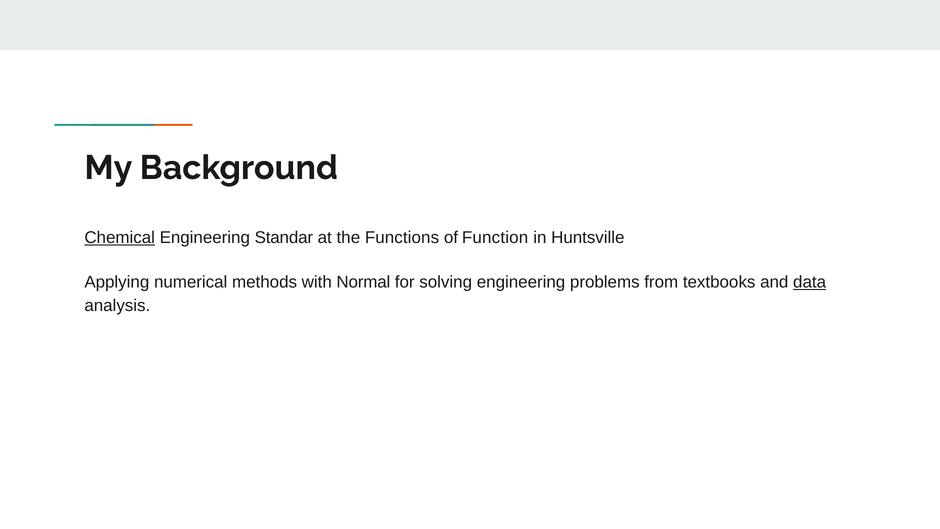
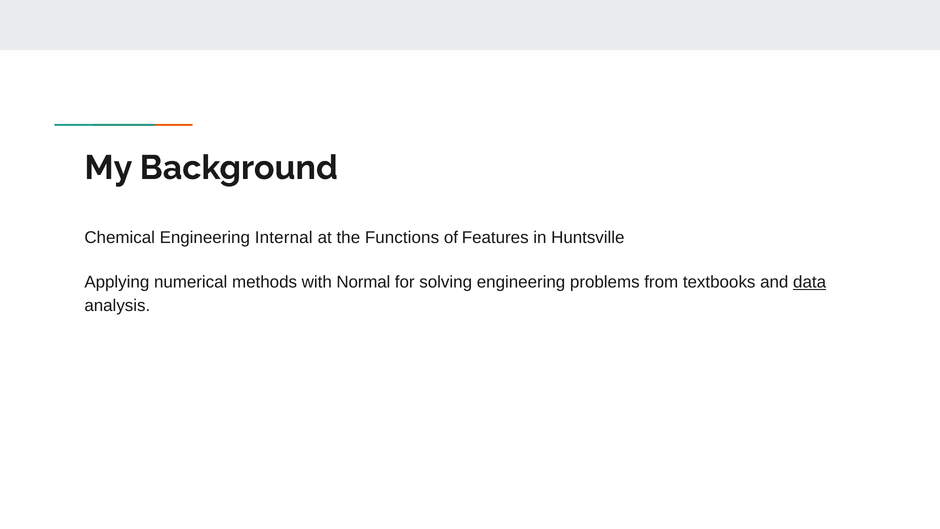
Chemical underline: present -> none (120, 238)
Standar: Standar -> Internal (284, 238)
Function: Function -> Features (495, 238)
